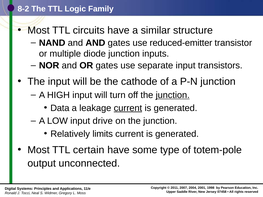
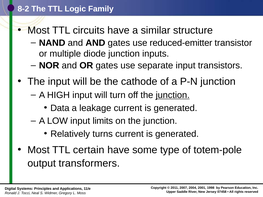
current underline: present -> none (128, 108)
drive: drive -> limits (103, 121)
limits: limits -> turns (103, 134)
unconnected: unconnected -> transformers (89, 164)
